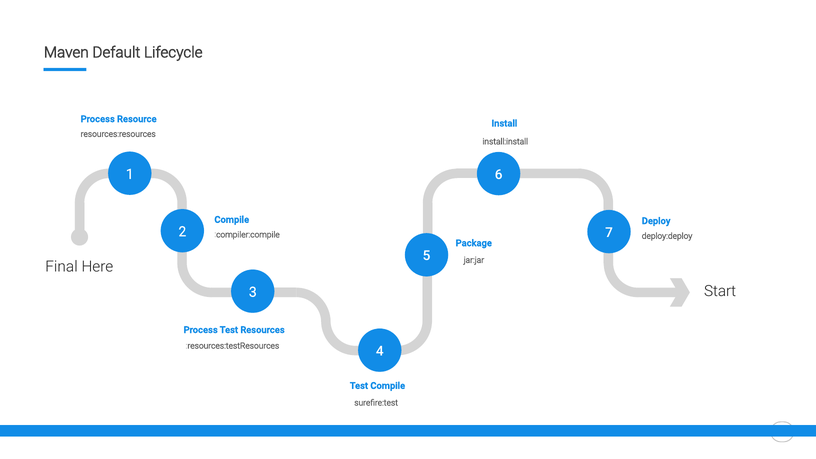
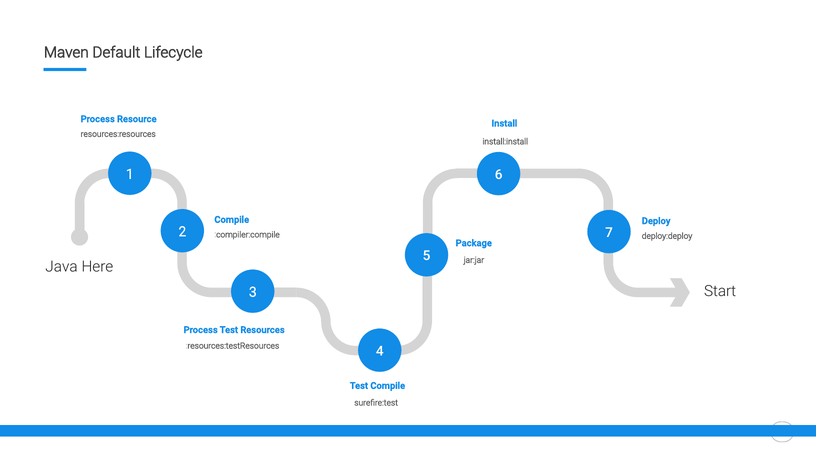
Final: Final -> Java (61, 267)
